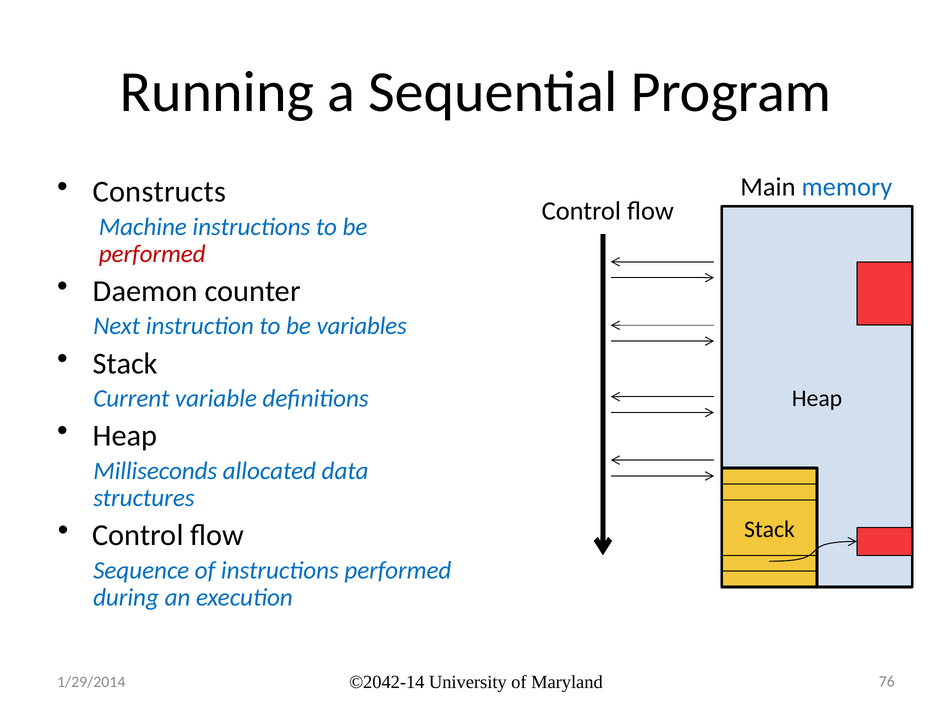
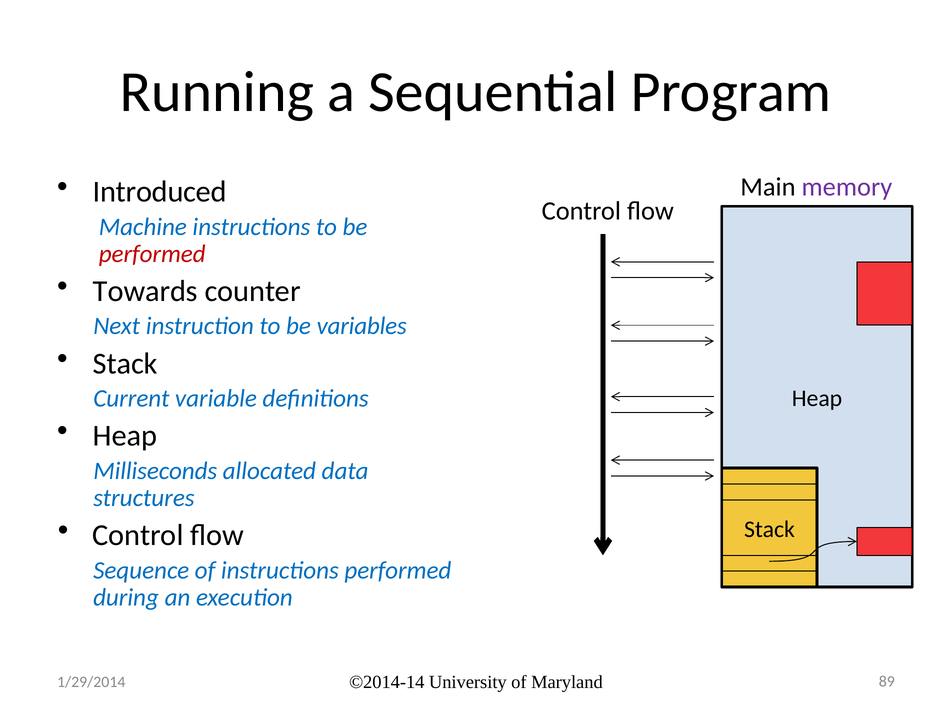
Constructs: Constructs -> Introduced (160, 192)
memory colour: blue -> purple (847, 187)
Daemon: Daemon -> Towards (145, 291)
©2042-14: ©2042-14 -> ©2014-14 (387, 682)
76: 76 -> 89 (887, 682)
